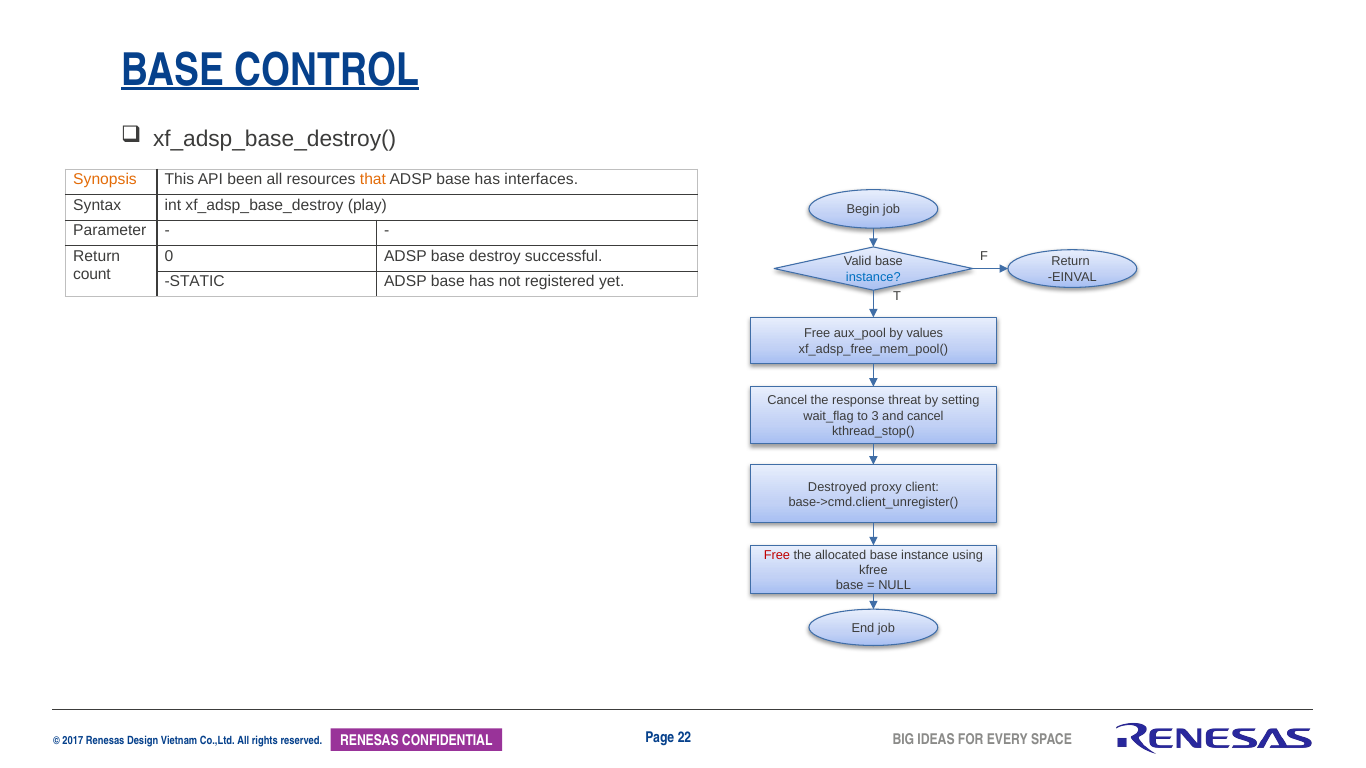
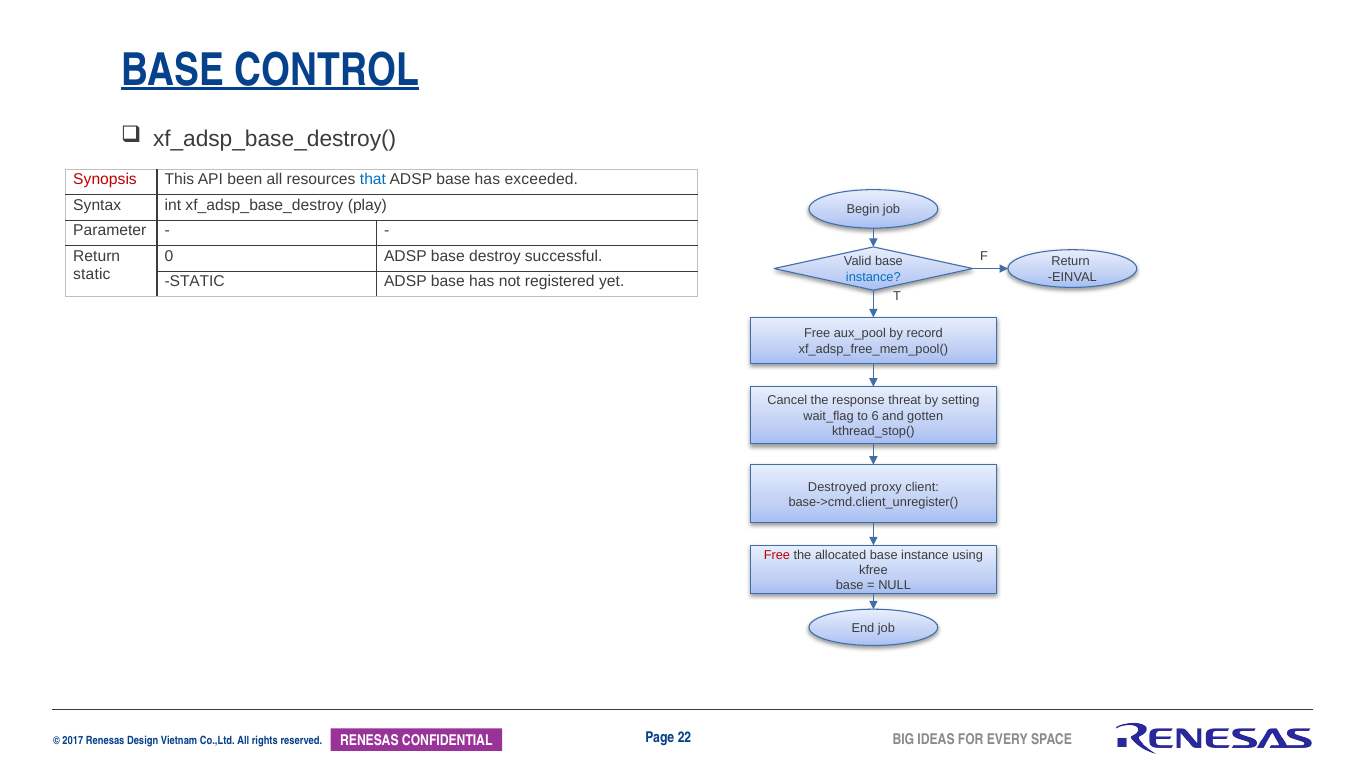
Synopsis colour: orange -> red (105, 180)
that colour: orange -> blue (373, 180)
interfaces: interfaces -> exceeded (541, 180)
count: count -> static (92, 275)
values: values -> record (925, 334)
3: 3 -> 6 (875, 416)
and cancel: cancel -> gotten (925, 416)
